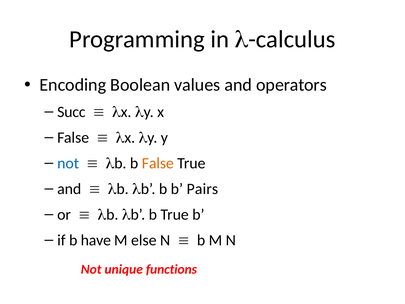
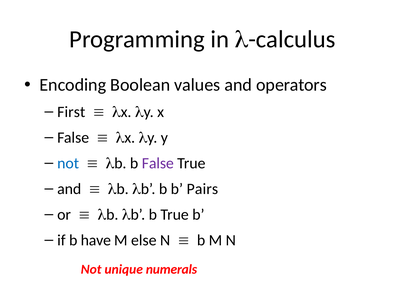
Succ: Succ -> First (71, 112)
False colour: orange -> purple (158, 163)
functions: functions -> numerals (171, 269)
